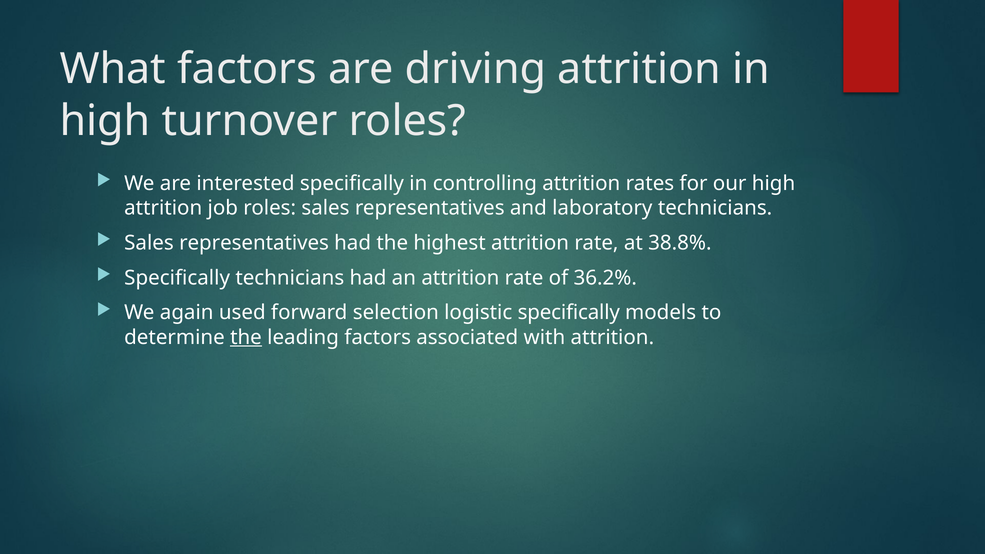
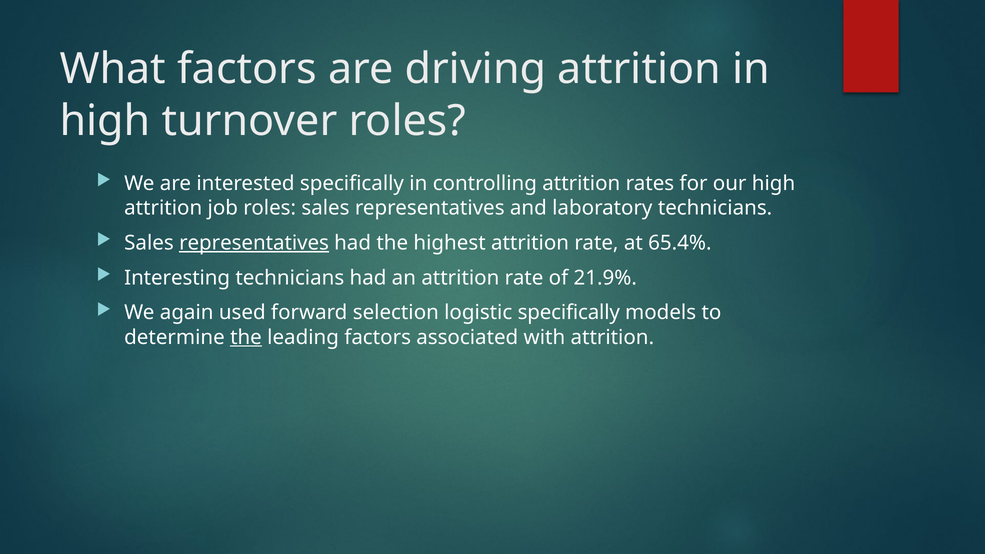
representatives underline: none -> present (254, 243)
38.8%: 38.8% -> 65.4% (680, 243)
Specifically: Specifically -> Interesting (177, 278)
36.2%: 36.2% -> 21.9% (605, 278)
